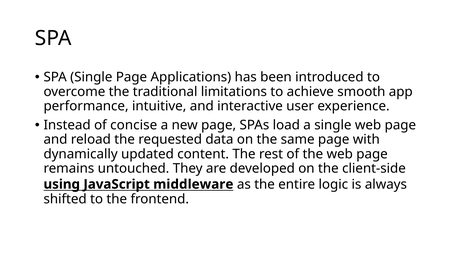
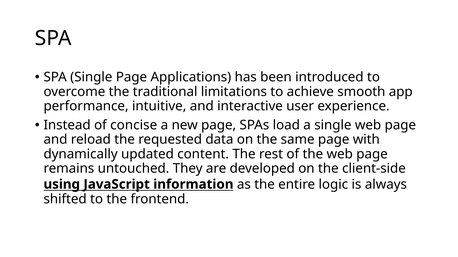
middleware: middleware -> information (193, 185)
